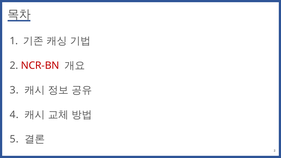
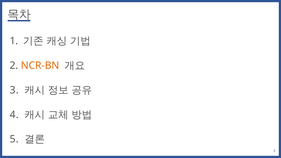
NCR-BN colour: red -> orange (40, 65)
